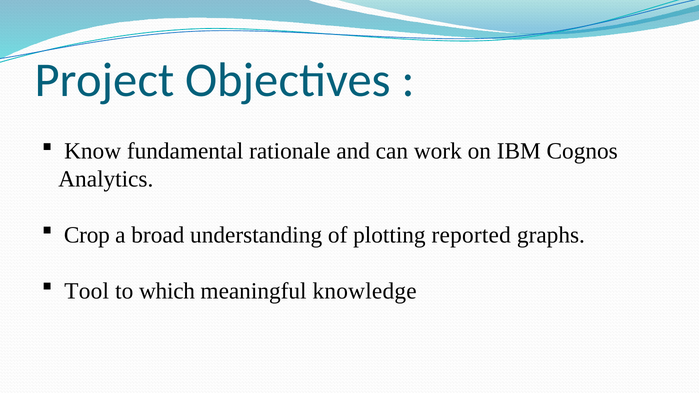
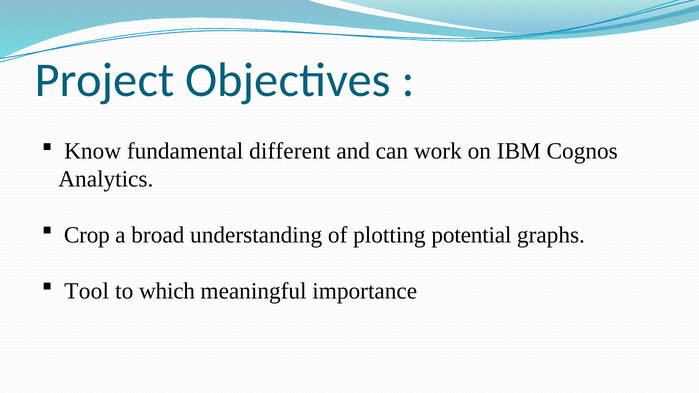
rationale: rationale -> different (290, 151)
reported: reported -> potential (471, 235)
knowledge: knowledge -> importance (365, 291)
